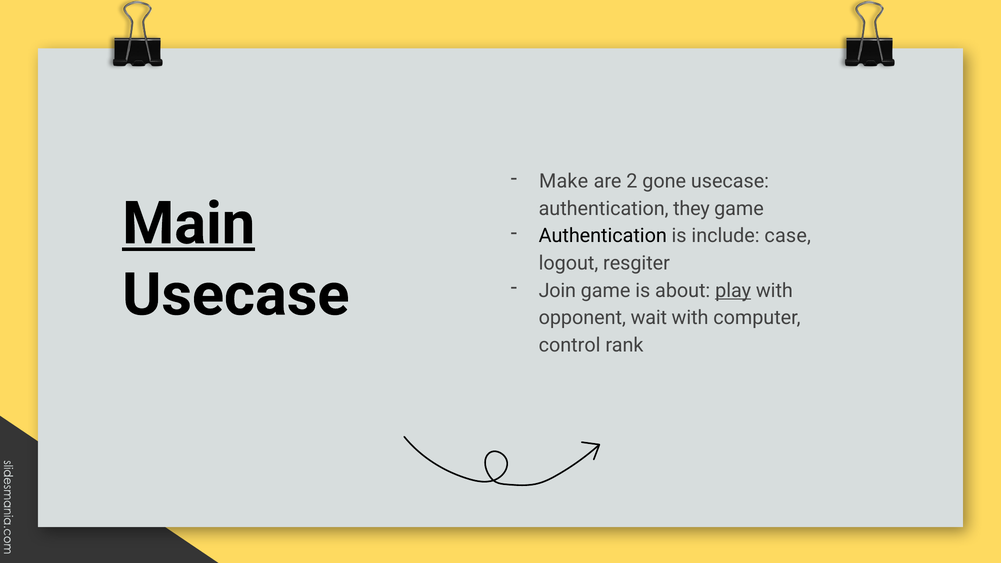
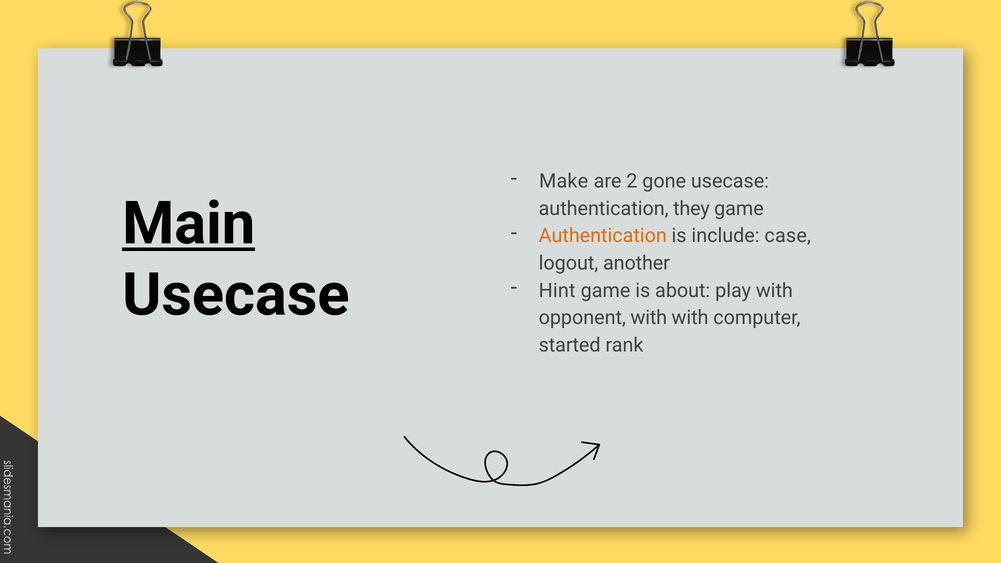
Authentication colour: black -> orange (603, 236)
resgiter: resgiter -> another (637, 263)
Join: Join -> Hint (557, 291)
play underline: present -> none (733, 291)
opponent wait: wait -> with (649, 318)
control: control -> started (570, 345)
